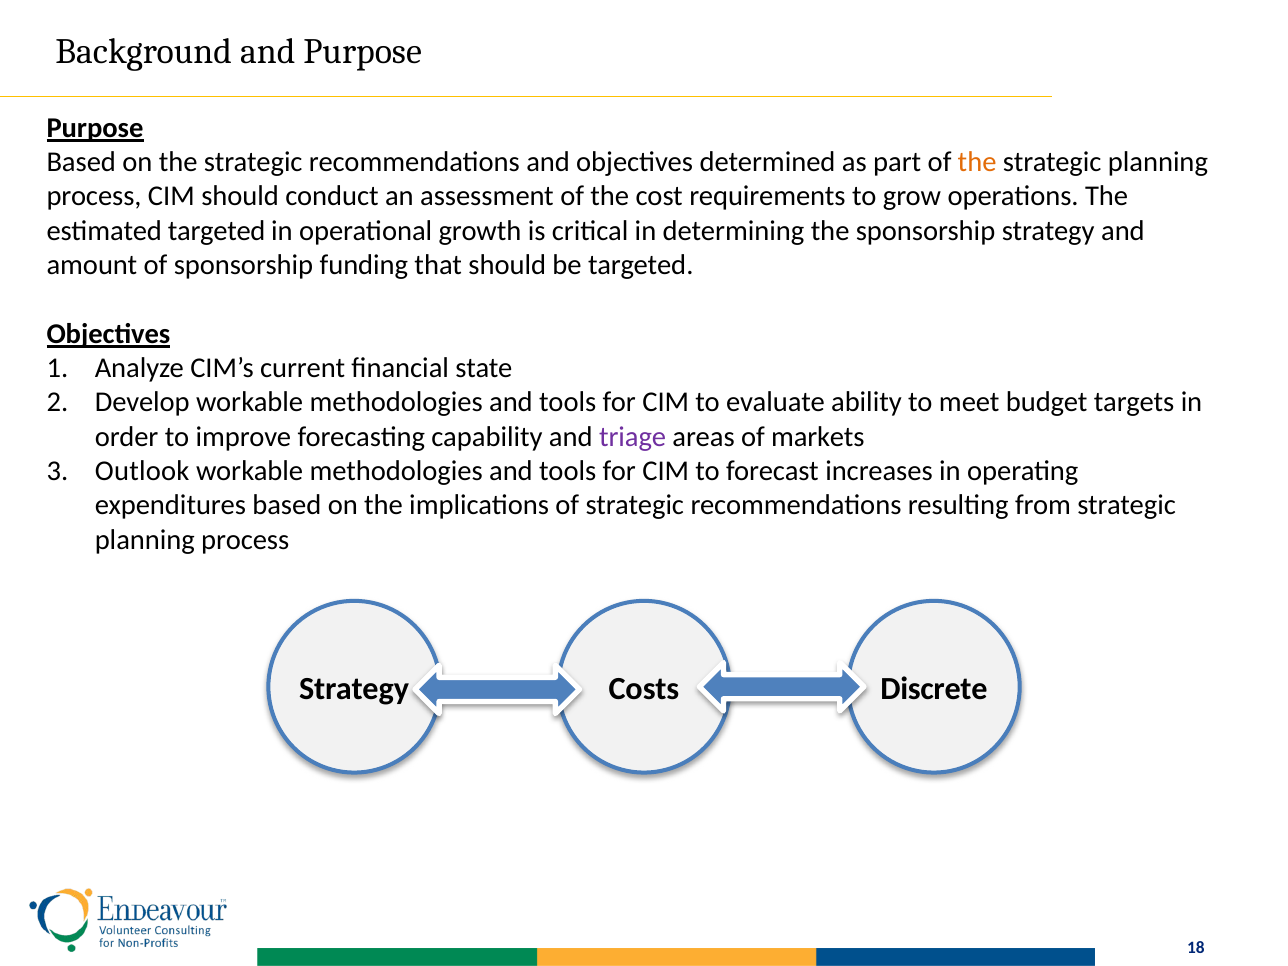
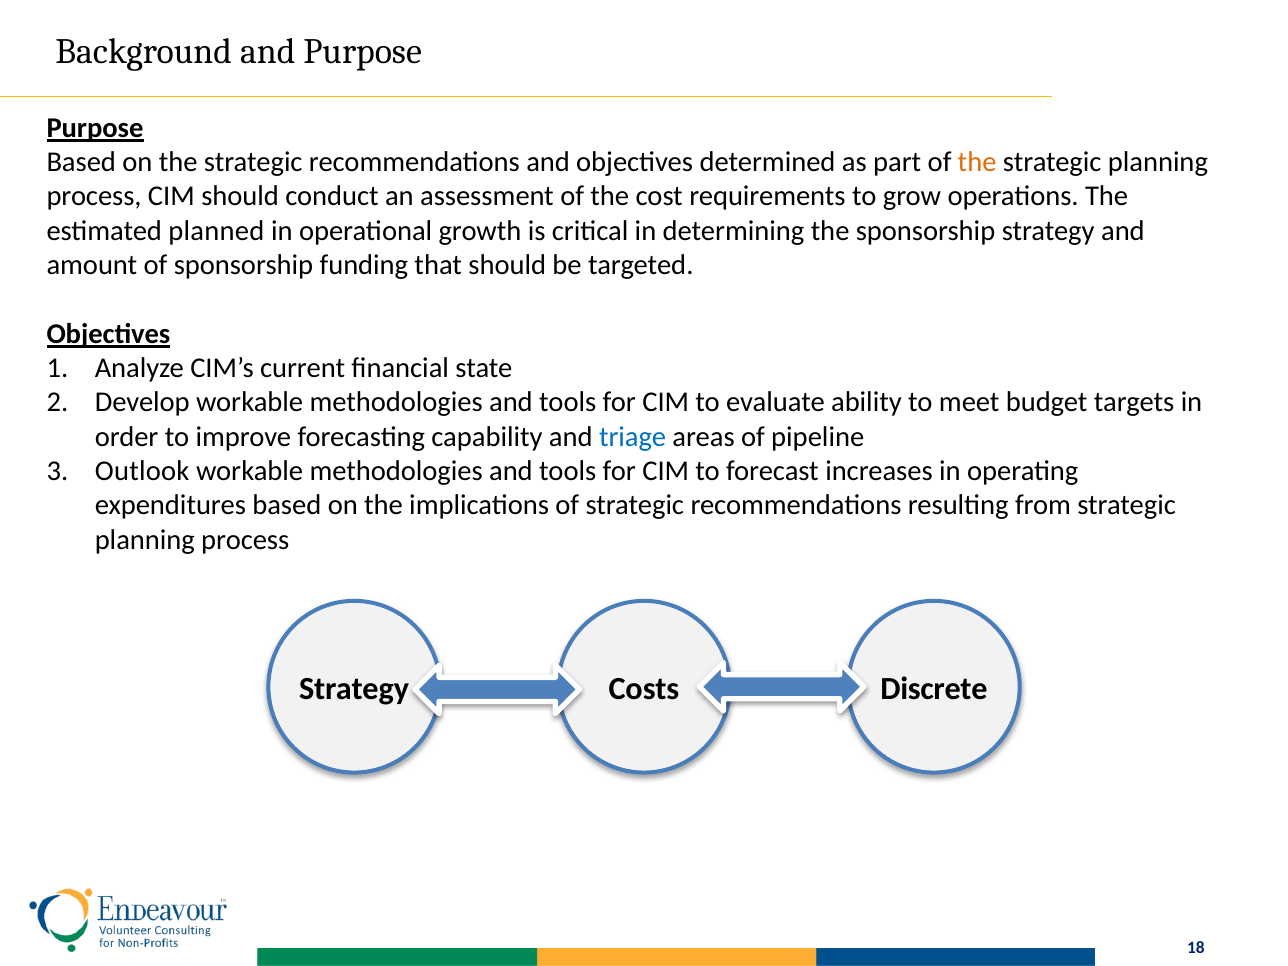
estimated targeted: targeted -> planned (216, 231)
triage colour: purple -> blue (633, 437)
markets: markets -> pipeline (818, 437)
